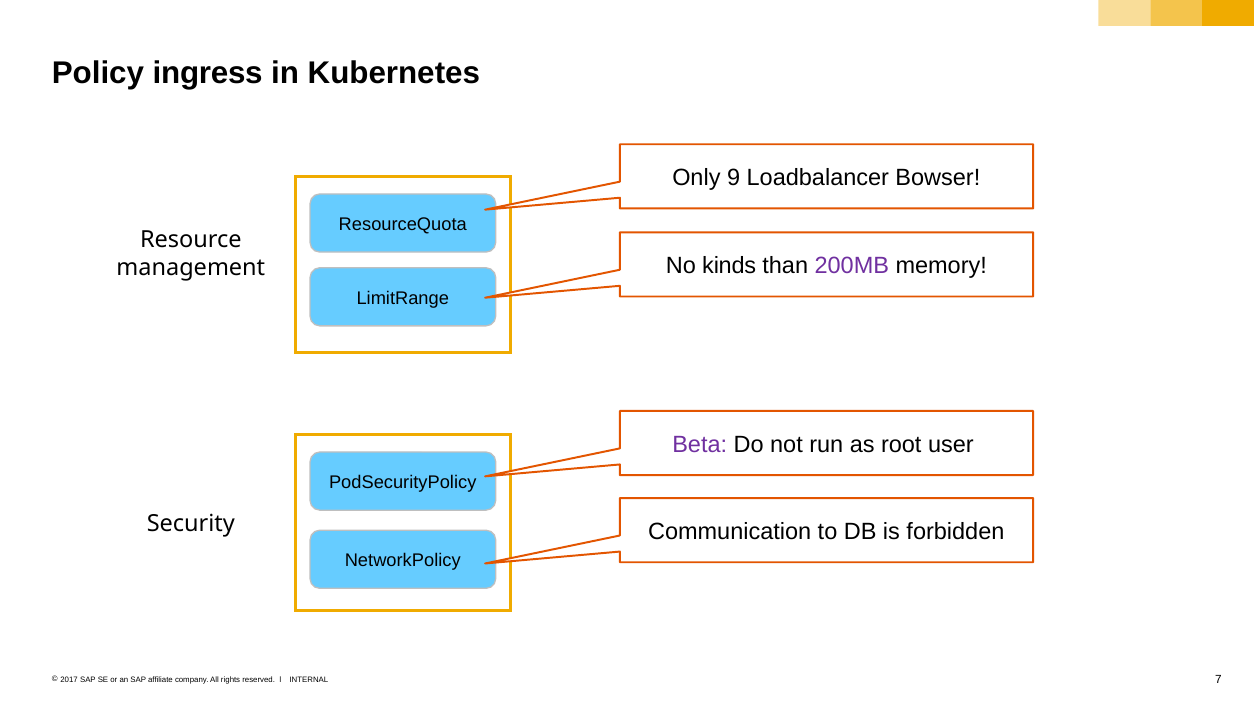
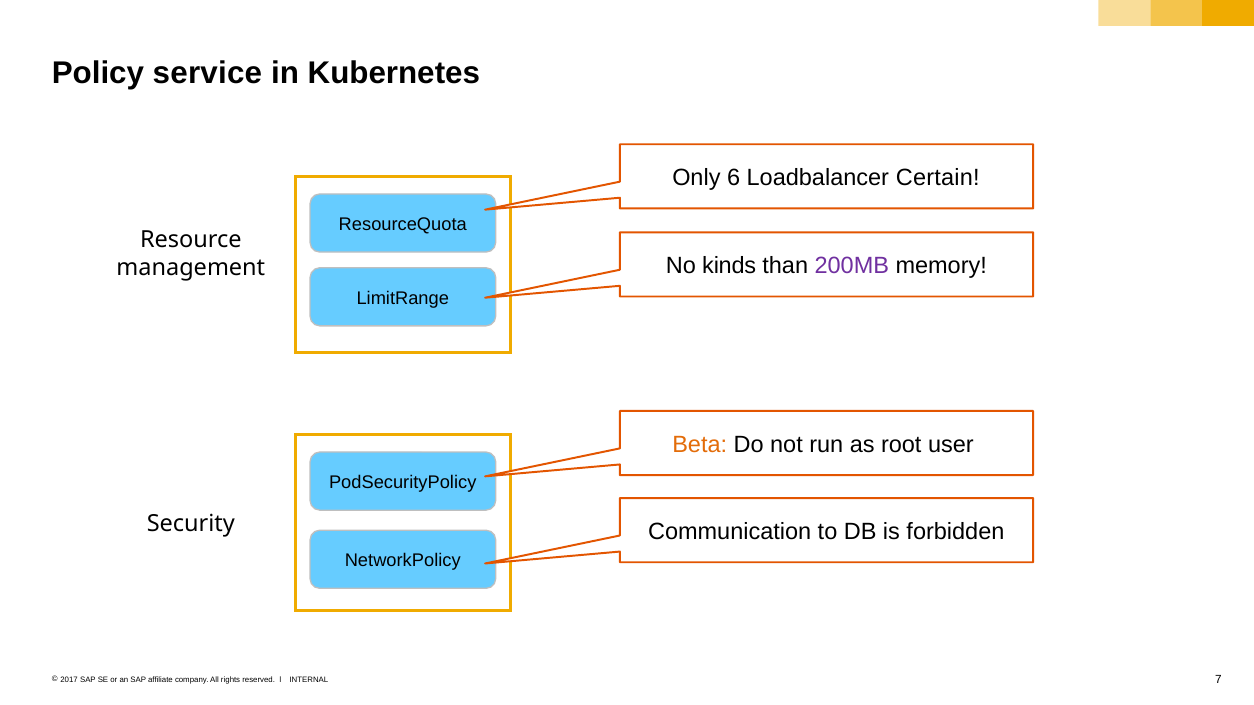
ingress: ingress -> service (207, 73)
9: 9 -> 6 (734, 178)
Bowser: Bowser -> Certain (938, 178)
Beta colour: purple -> orange (700, 445)
